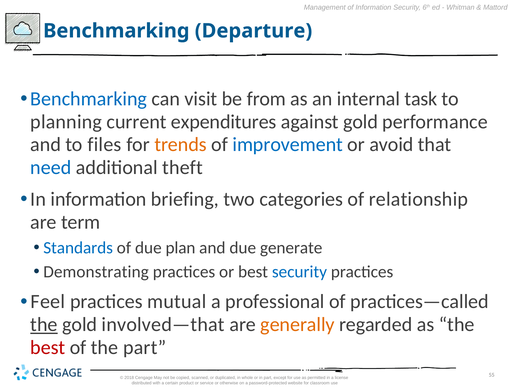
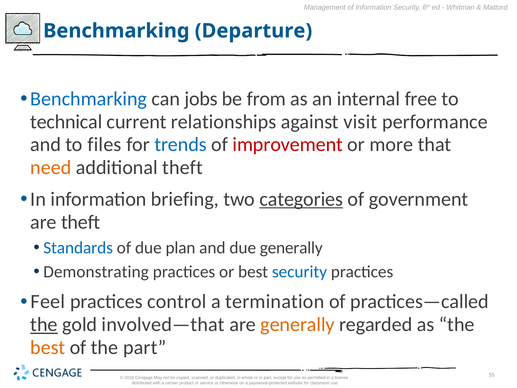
visit: visit -> jobs (201, 99)
task: task -> free (421, 99)
planning: planning -> technical (66, 122)
expenditures: expenditures -> relationships (224, 122)
against gold: gold -> visit (360, 122)
trends colour: orange -> blue (181, 145)
improvement colour: blue -> red (288, 145)
avoid: avoid -> more (391, 145)
need colour: blue -> orange (51, 168)
categories underline: none -> present (301, 199)
relationship: relationship -> government (419, 199)
are term: term -> theft (81, 222)
due generate: generate -> generally (291, 248)
mutual: mutual -> control (177, 301)
professional: professional -> termination (275, 301)
best colour: red -> orange (48, 347)
